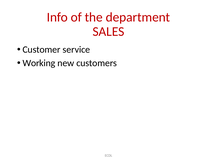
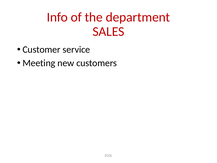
Working: Working -> Meeting (39, 63)
